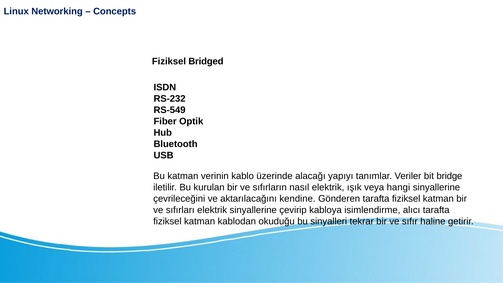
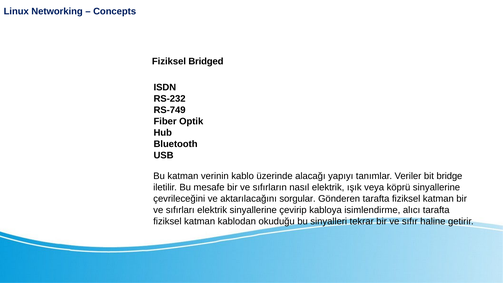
RS-549: RS-549 -> RS-749 (170, 110)
kurulan: kurulan -> mesafe (209, 187)
hangi: hangi -> köprü (398, 187)
kendine: kendine -> sorgular (298, 199)
